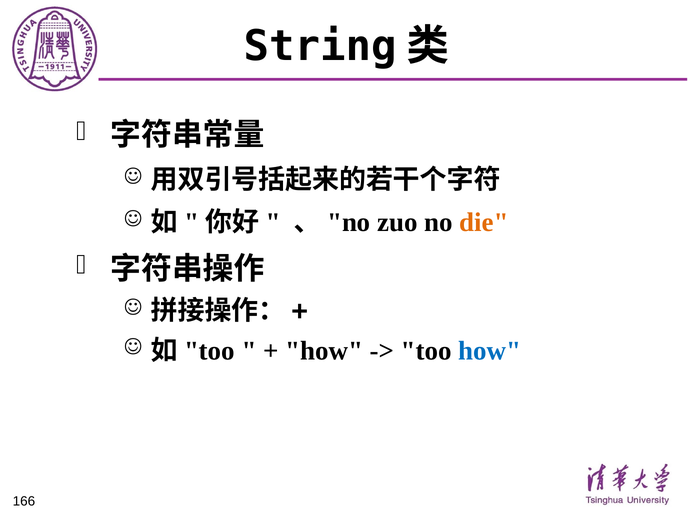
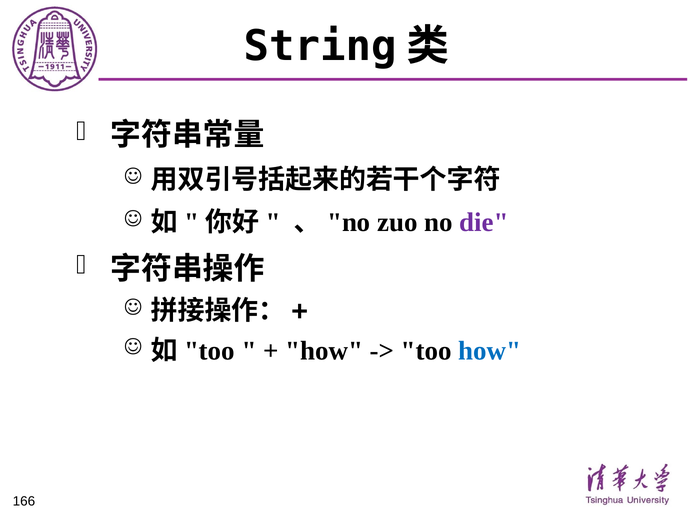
die colour: orange -> purple (484, 223)
